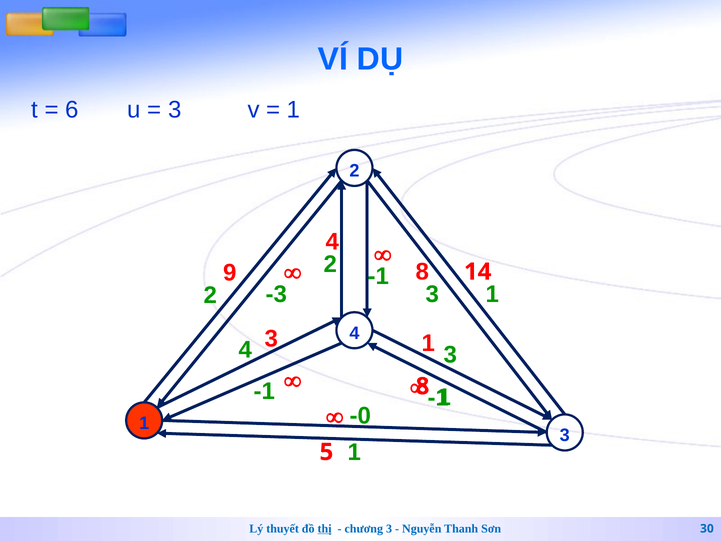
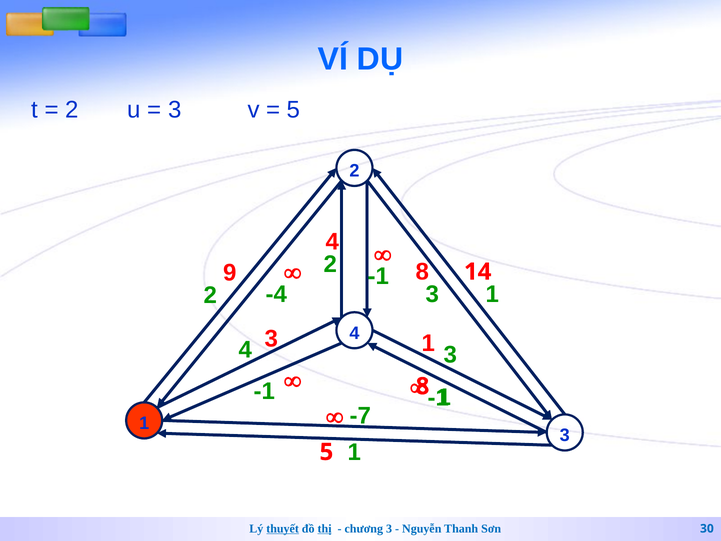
6: 6 -> 2 (72, 110)
1: 1 -> 5 (294, 110)
-3: -3 -> -4 (276, 294)
-0: -0 -> -7 (361, 416)
thuyết underline: none -> present (283, 528)
